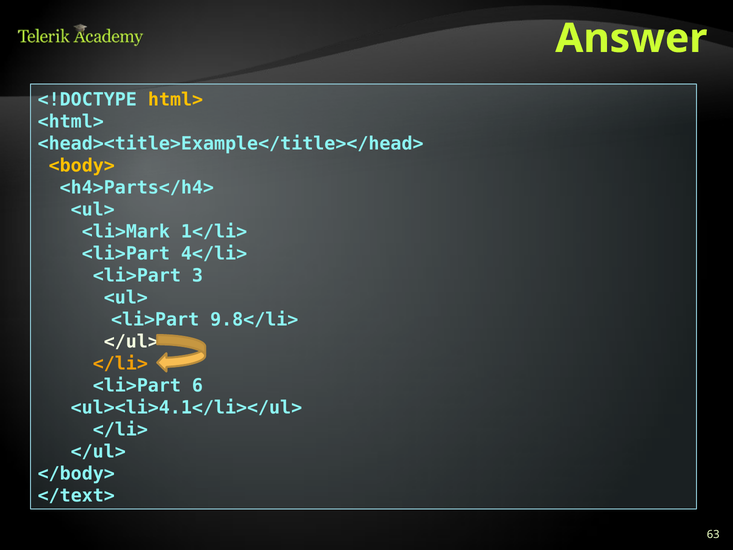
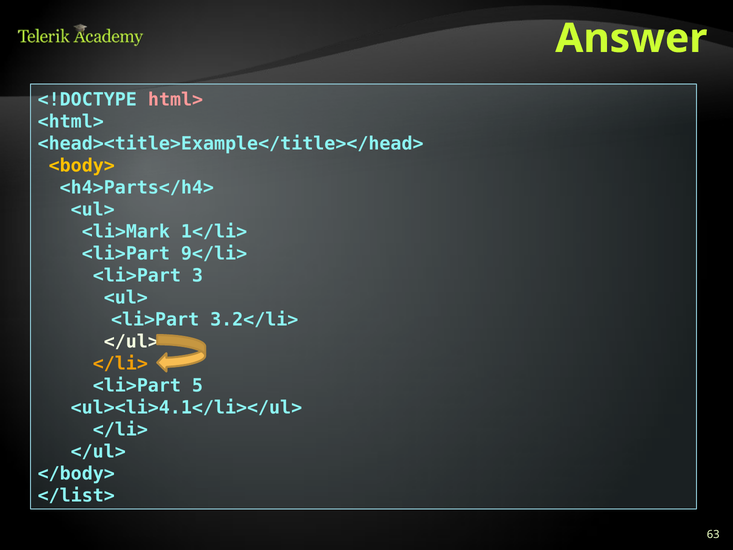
html> colour: yellow -> pink (176, 100)
4</li>: 4</li> -> 9</li> (214, 254)
9.8</li>: 9.8</li> -> 3.2</li> (254, 320)
6: 6 -> 5 (197, 386)
</text>: </text> -> </list> (76, 495)
